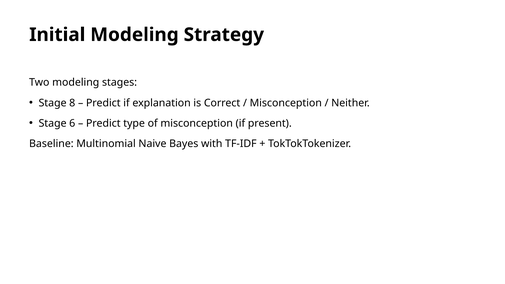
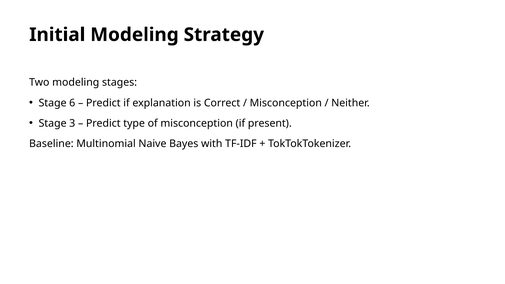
8: 8 -> 6 (72, 103)
6: 6 -> 3 (72, 123)
